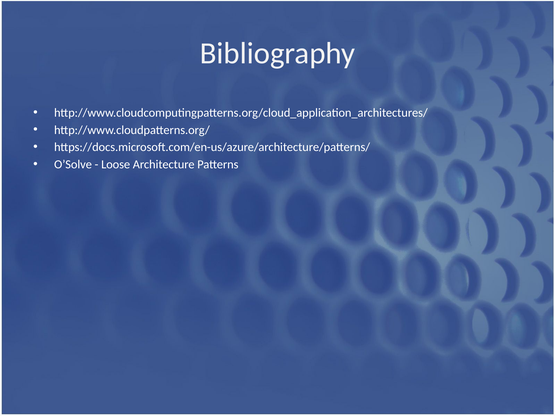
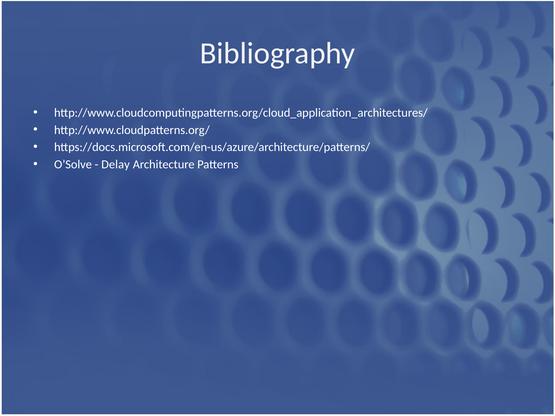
Loose: Loose -> Delay (116, 165)
